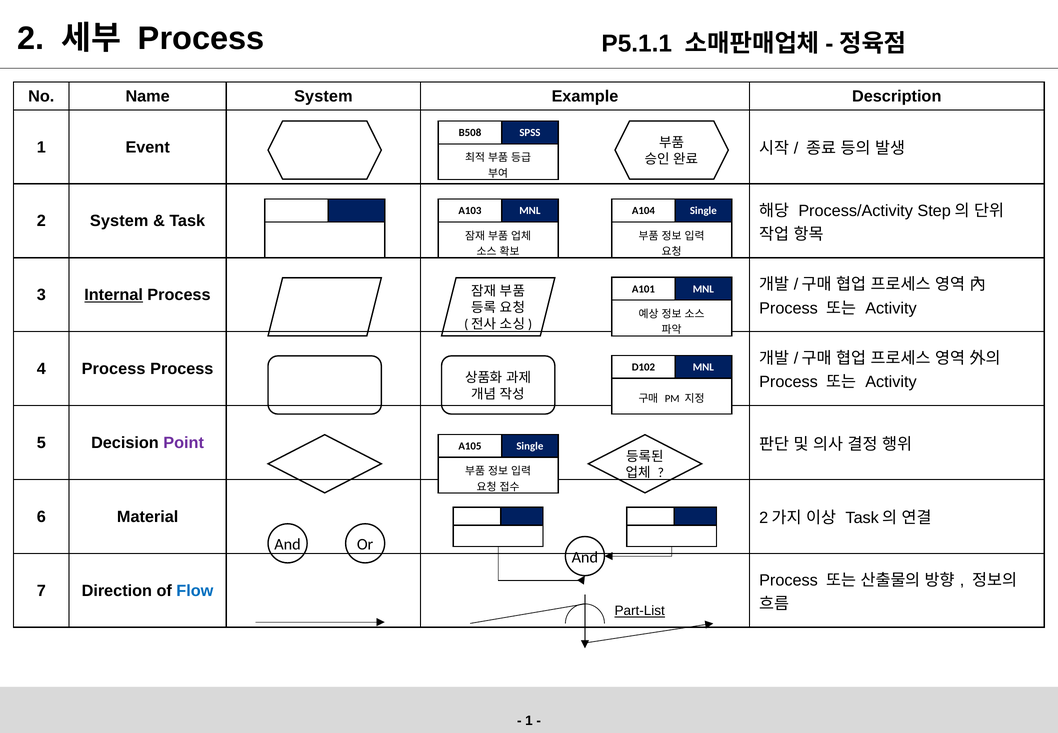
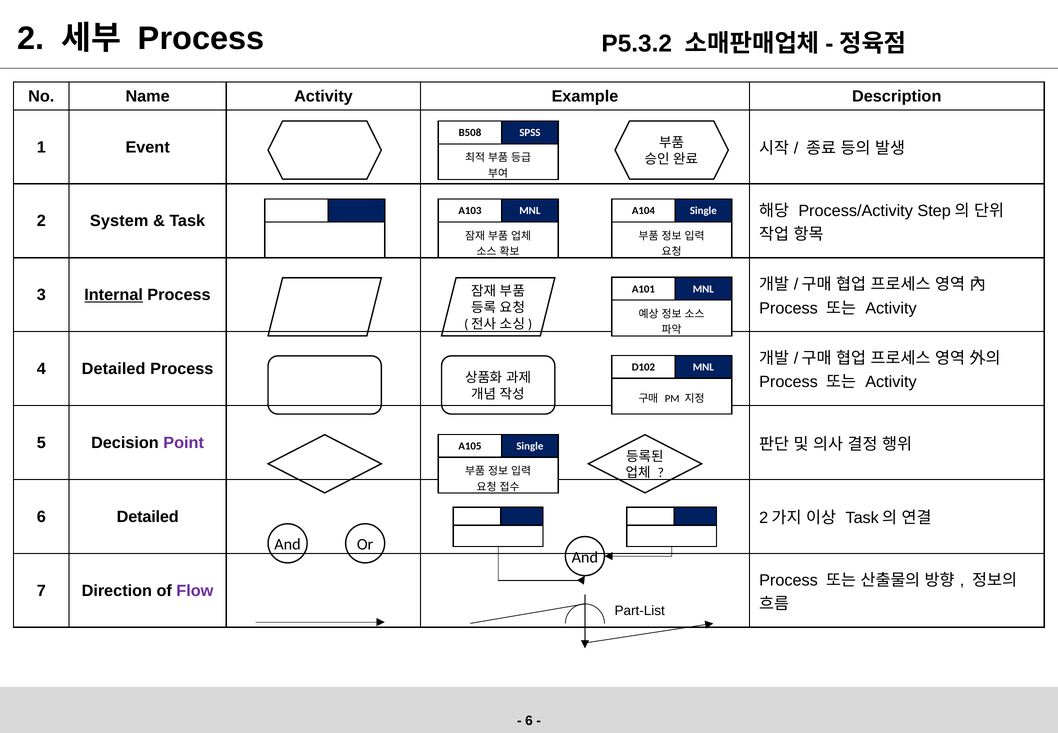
P5.1.1: P5.1.1 -> P5.3.2 (637, 43)
Name System: System -> Activity (323, 96)
4 Process: Process -> Detailed (114, 369)
6 Material: Material -> Detailed (148, 516)
Flow colour: blue -> purple (195, 590)
Part-List underline: present -> none (640, 611)
1: 1 -> 6 (529, 720)
